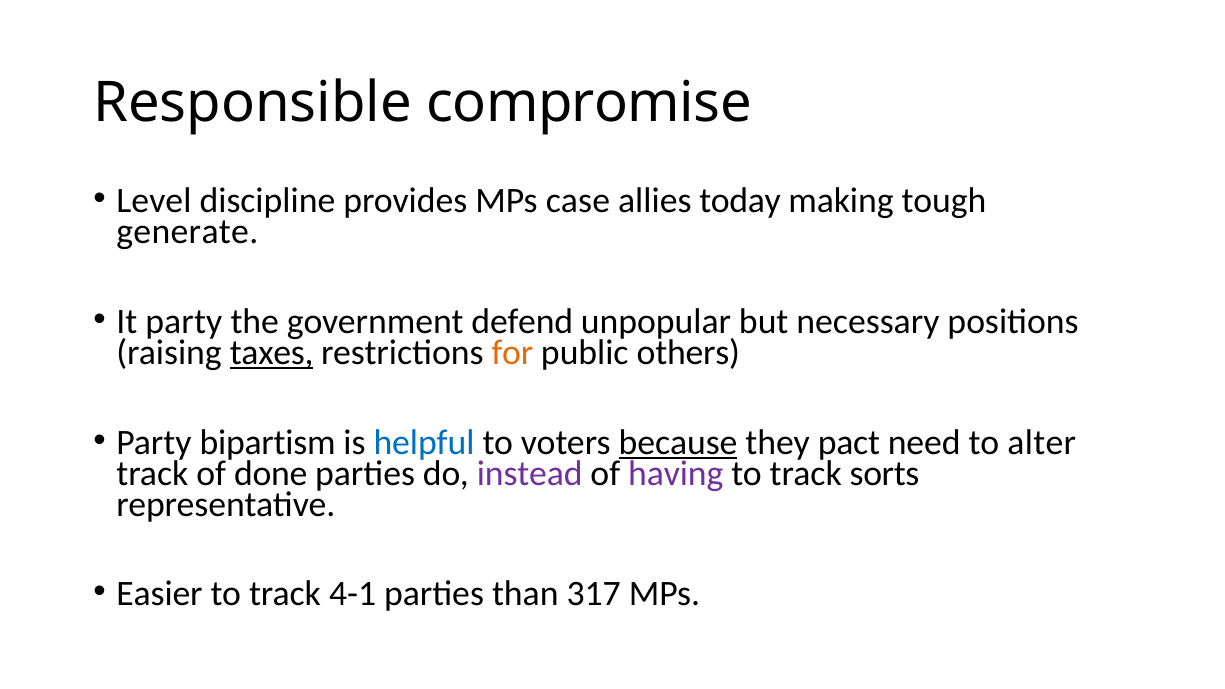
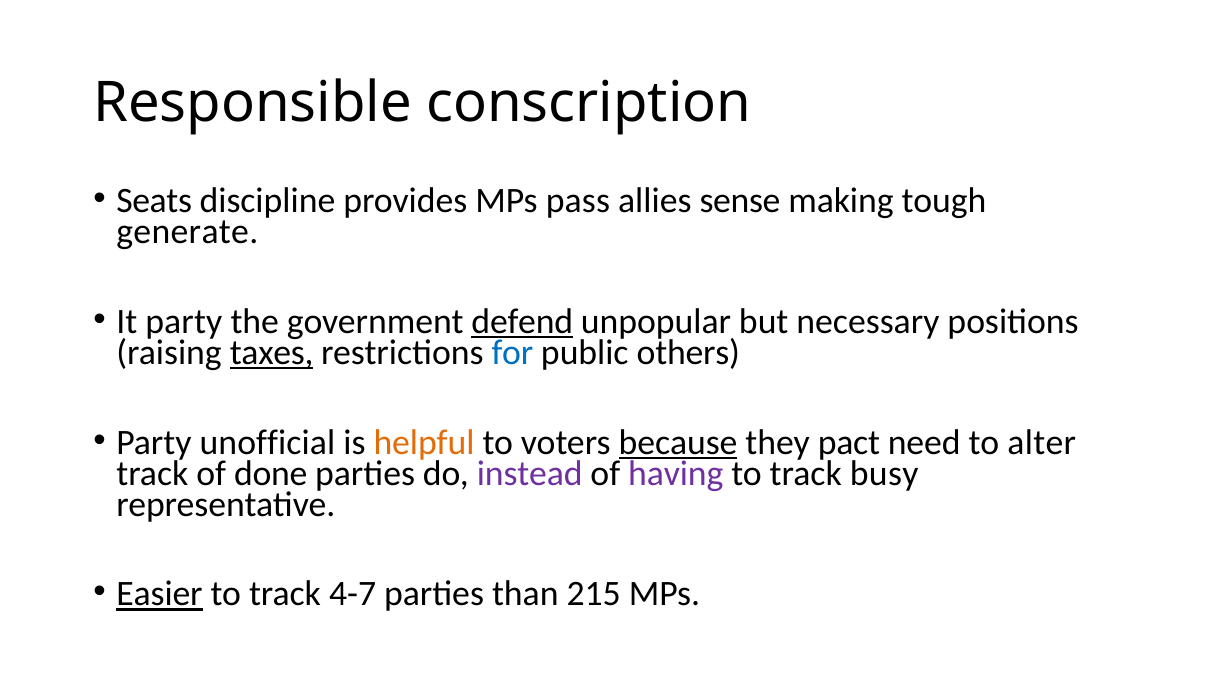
compromise: compromise -> conscription (589, 103)
Level: Level -> Seats (154, 201)
case: case -> pass (578, 201)
today: today -> sense (740, 201)
defend underline: none -> present (522, 322)
for colour: orange -> blue (512, 353)
bipartism: bipartism -> unofficial (267, 442)
helpful colour: blue -> orange (424, 442)
sorts: sorts -> busy (884, 473)
Easier underline: none -> present (160, 594)
4-1: 4-1 -> 4-7 (353, 594)
317: 317 -> 215 (594, 594)
